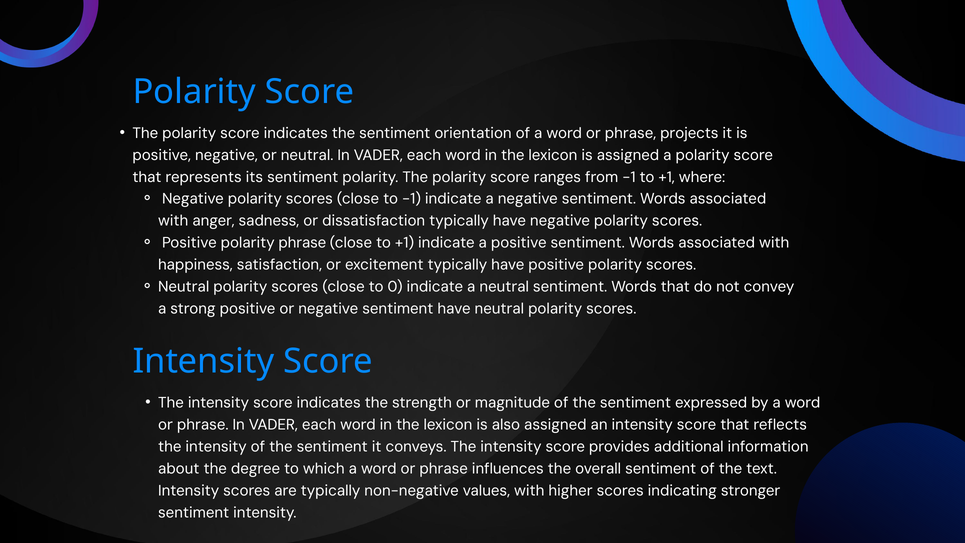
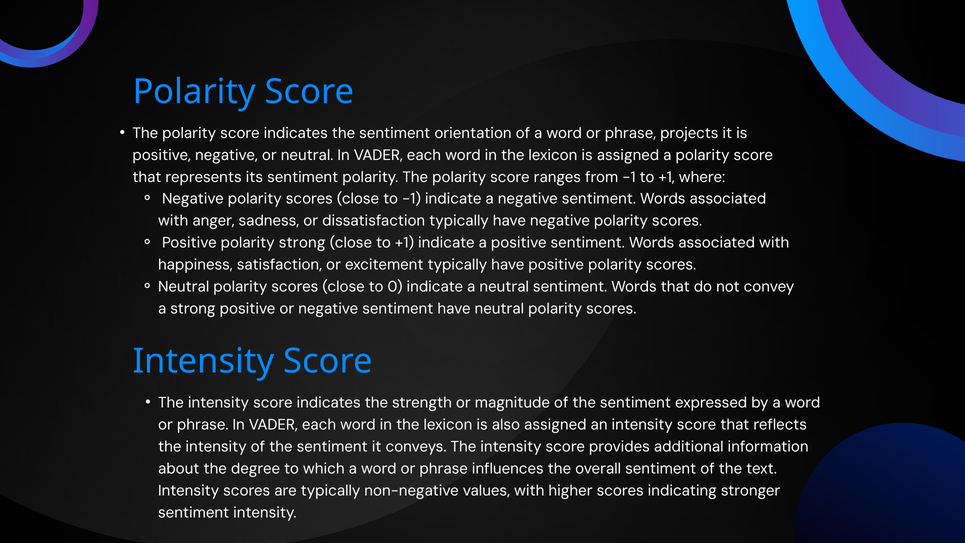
polarity phrase: phrase -> strong (302, 243)
